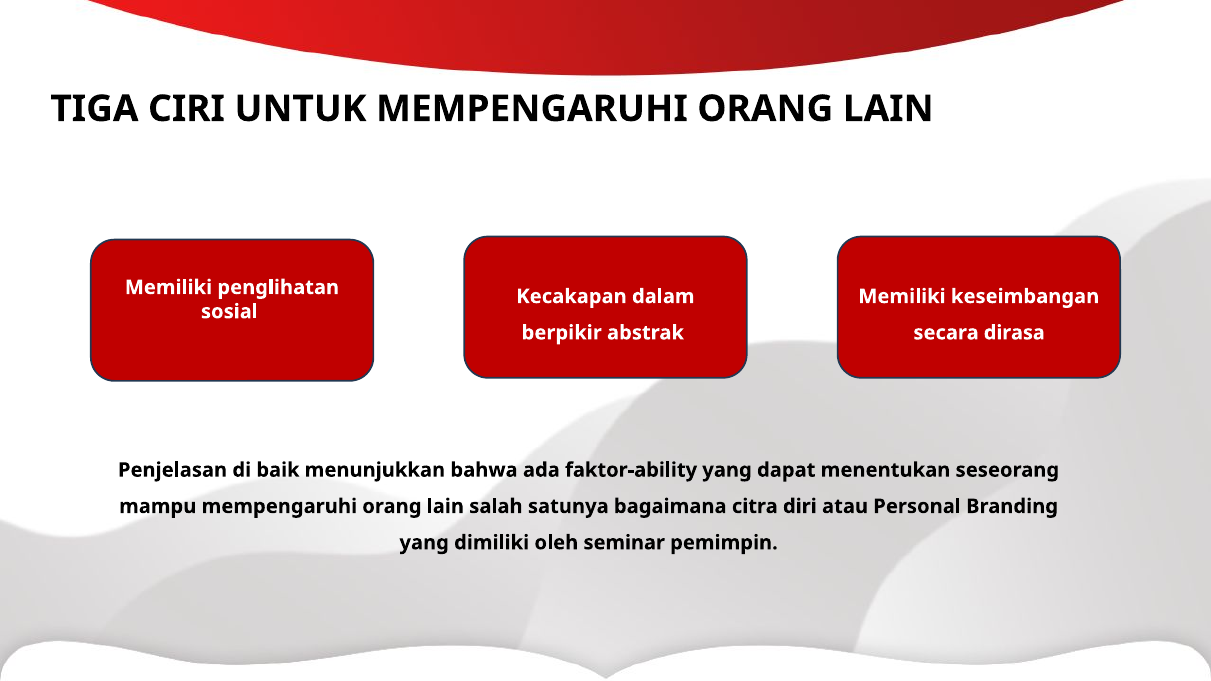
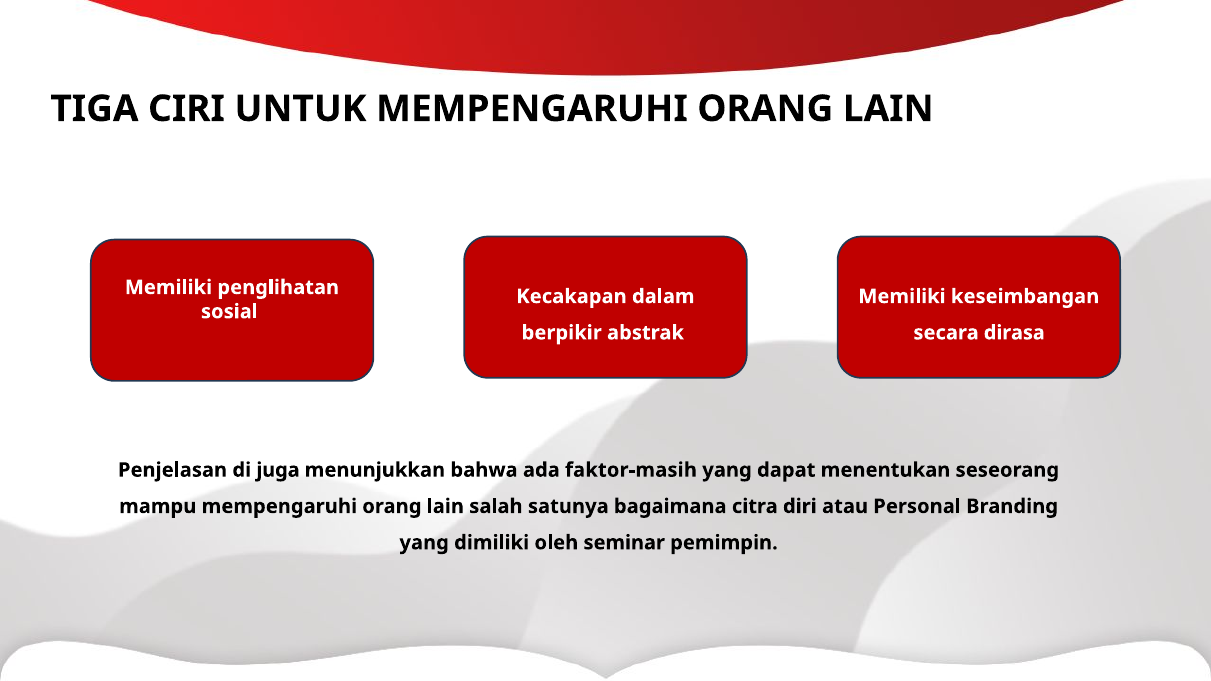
baik: baik -> juga (278, 470)
faktor-ability: faktor-ability -> faktor-masih (631, 470)
